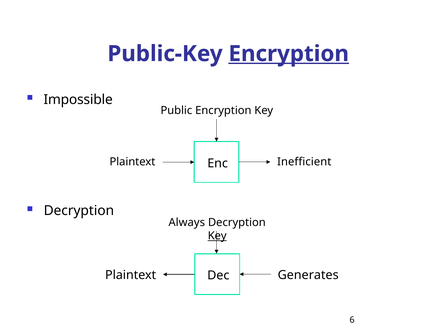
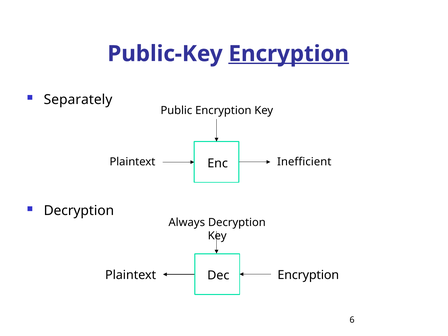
Impossible: Impossible -> Separately (78, 100)
Key underline: present -> none (217, 236)
Plaintext Generates: Generates -> Encryption (308, 275)
